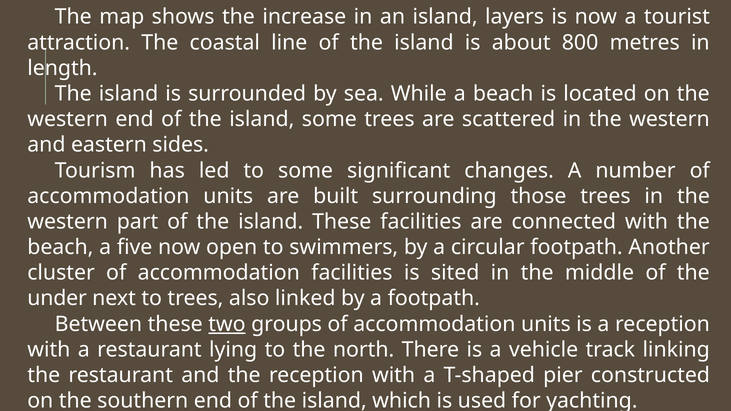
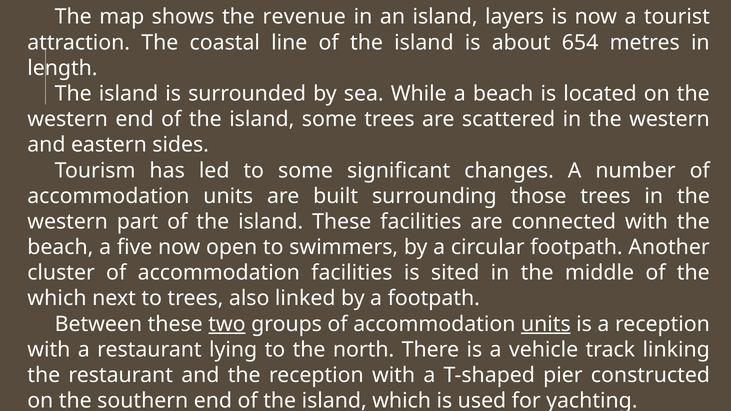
increase: increase -> revenue (304, 17)
800: 800 -> 654 (580, 43)
under: under -> which (57, 299)
units underline: none -> present (546, 324)
